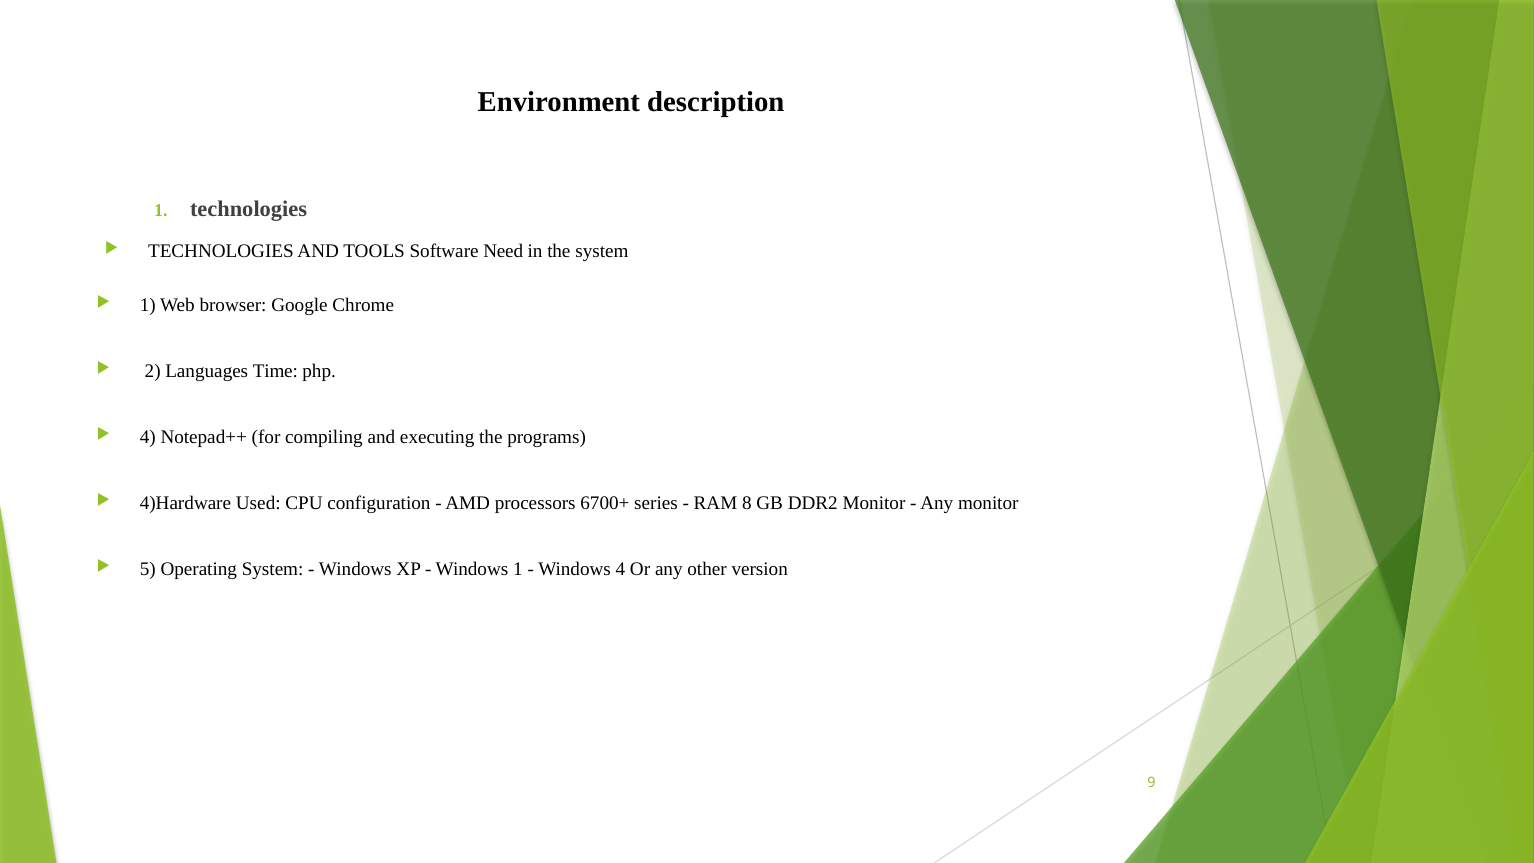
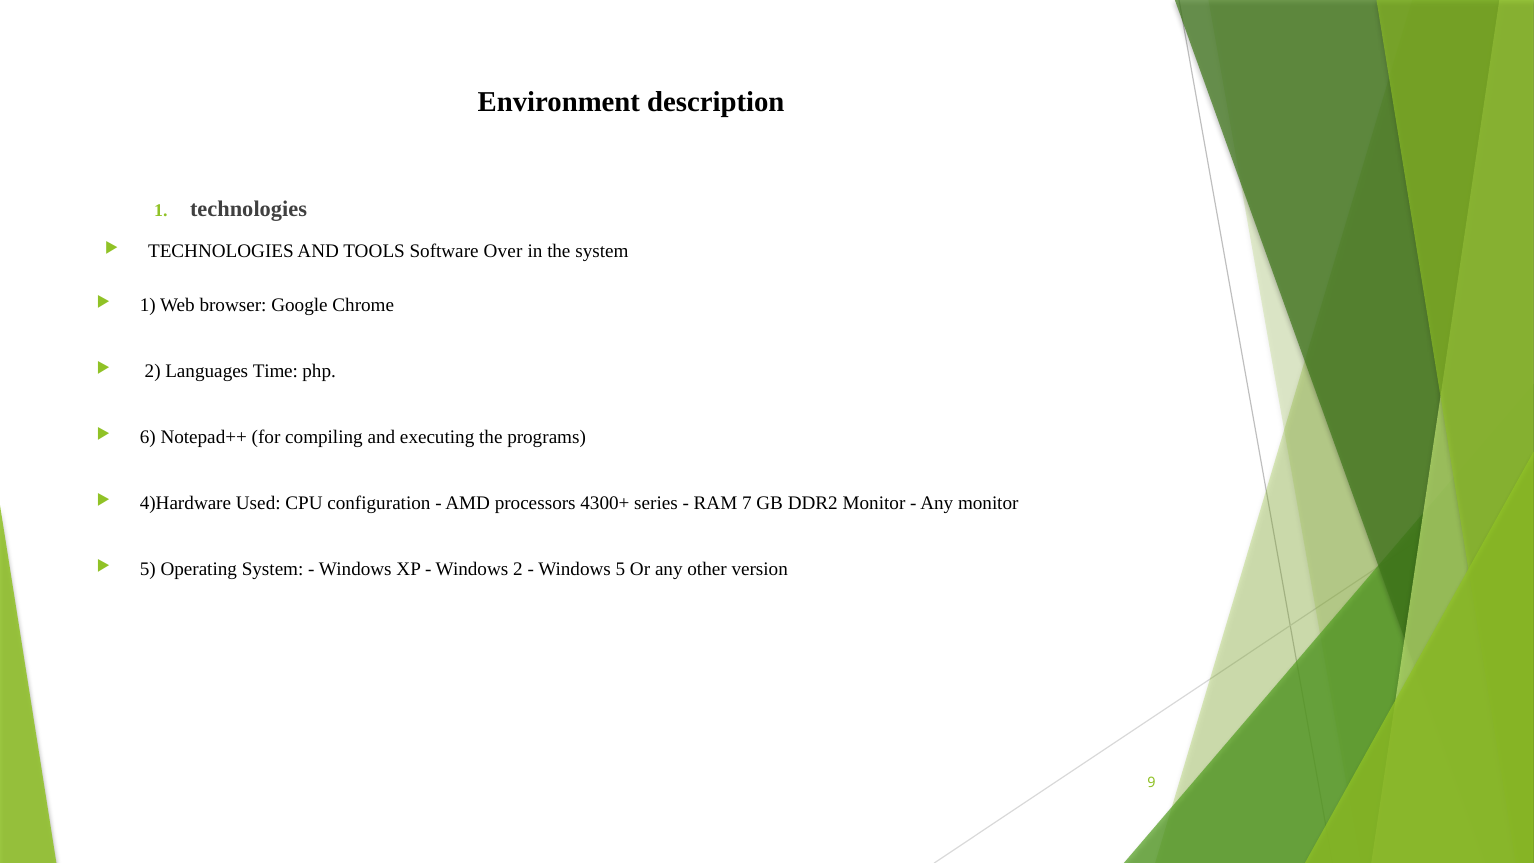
Need: Need -> Over (503, 251)
4: 4 -> 6 (148, 437)
6700+: 6700+ -> 4300+ (605, 503)
8: 8 -> 7 (747, 503)
Windows 1: 1 -> 2 (518, 569)
Windows 4: 4 -> 5 (620, 569)
